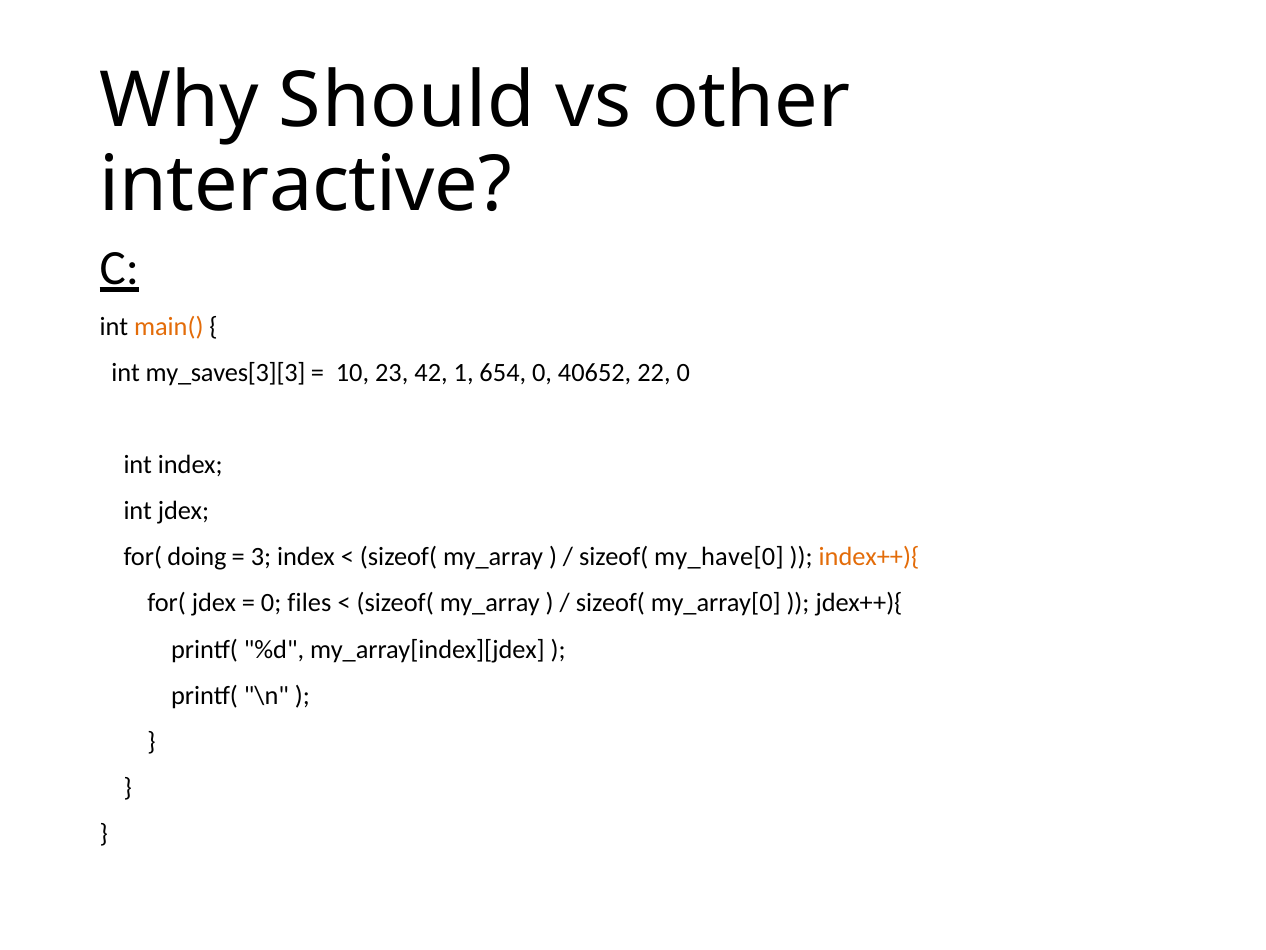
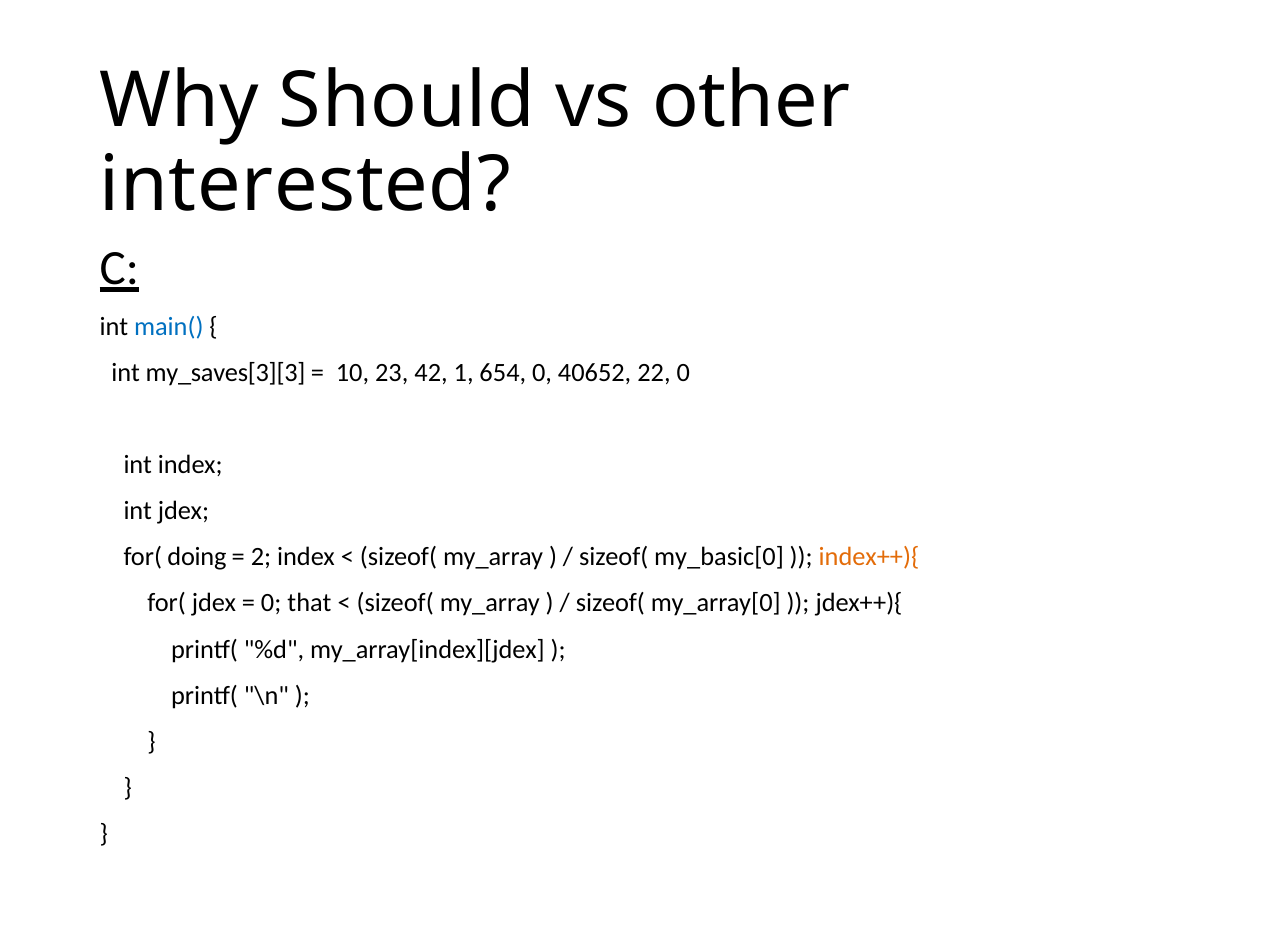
interactive: interactive -> interested (305, 185)
main( colour: orange -> blue (169, 326)
3: 3 -> 2 (261, 557)
my_have[0: my_have[0 -> my_basic[0 (719, 557)
files: files -> that (309, 603)
